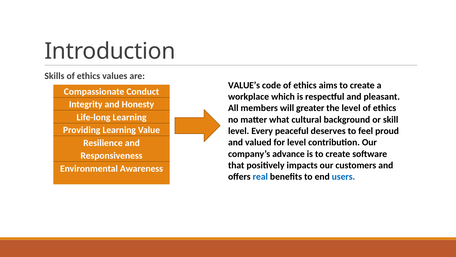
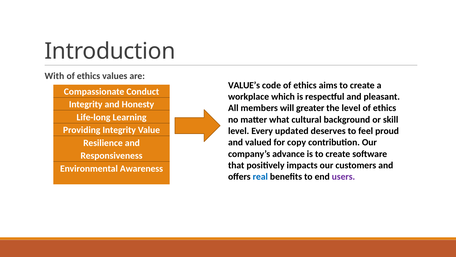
Skills: Skills -> With (54, 76)
Providing Learning: Learning -> Integrity (119, 130)
peaceful: peaceful -> updated (292, 131)
for level: level -> copy (297, 142)
users colour: blue -> purple (343, 176)
